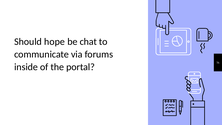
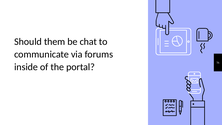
hope: hope -> them (55, 42)
